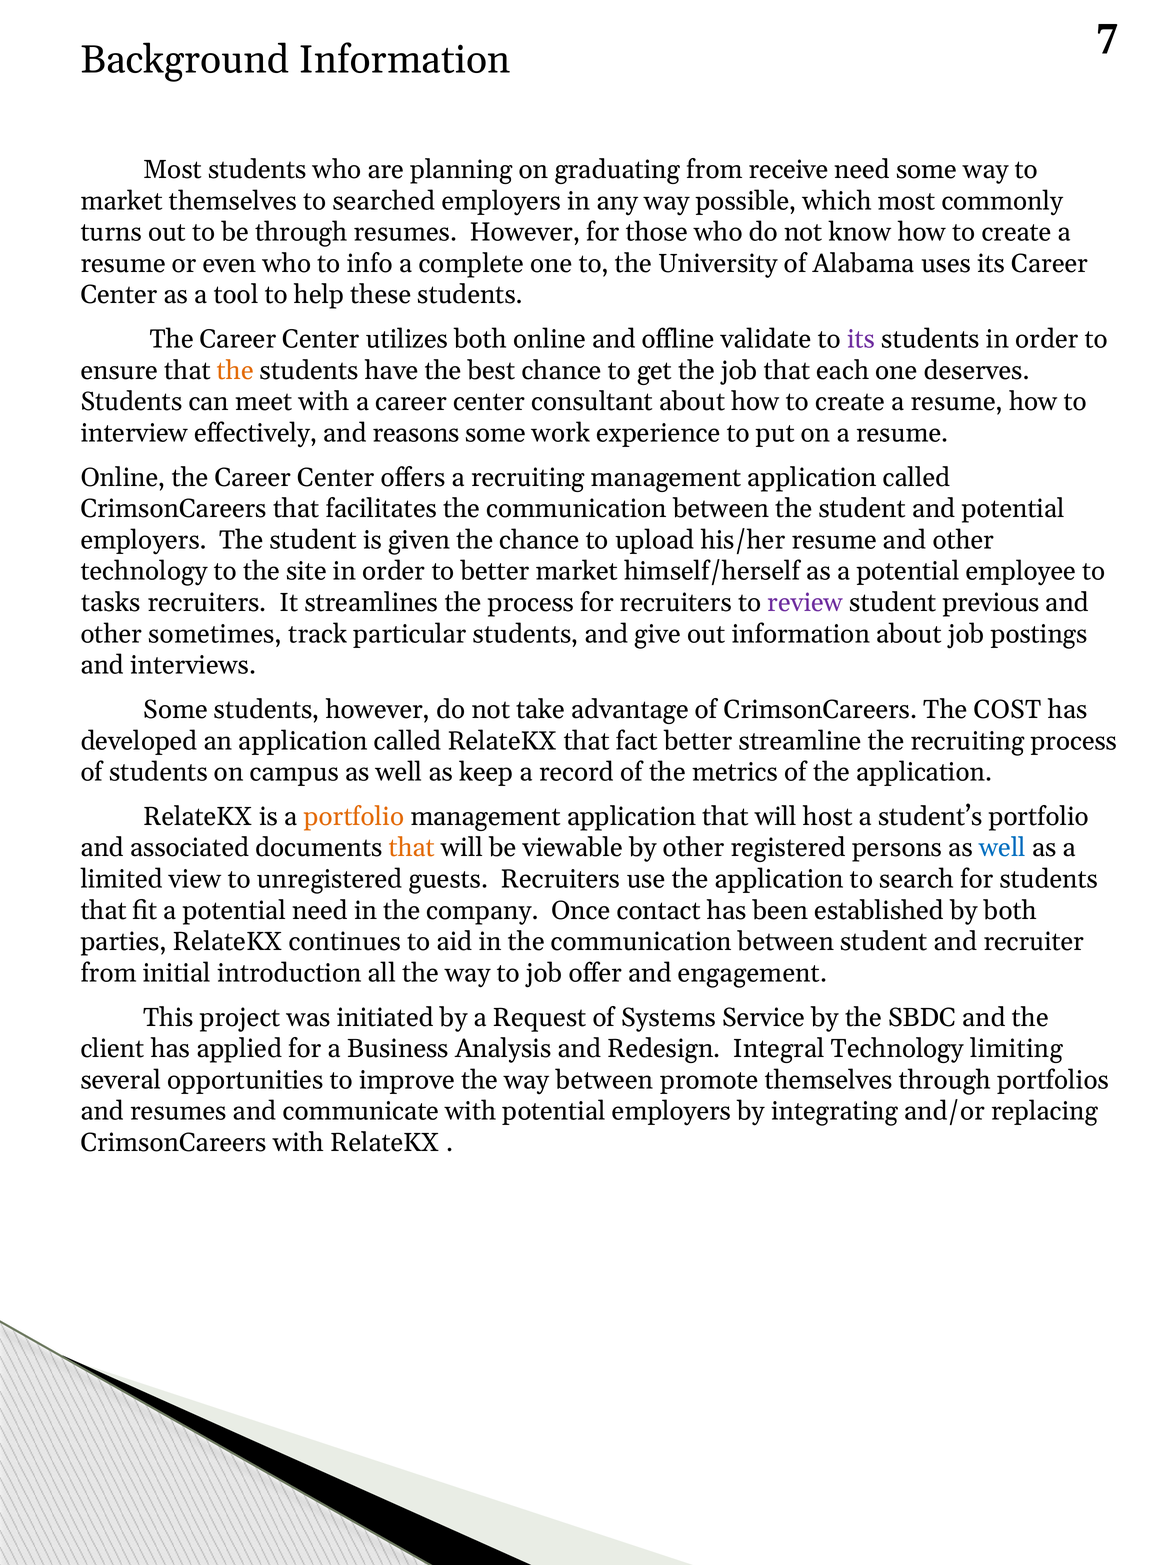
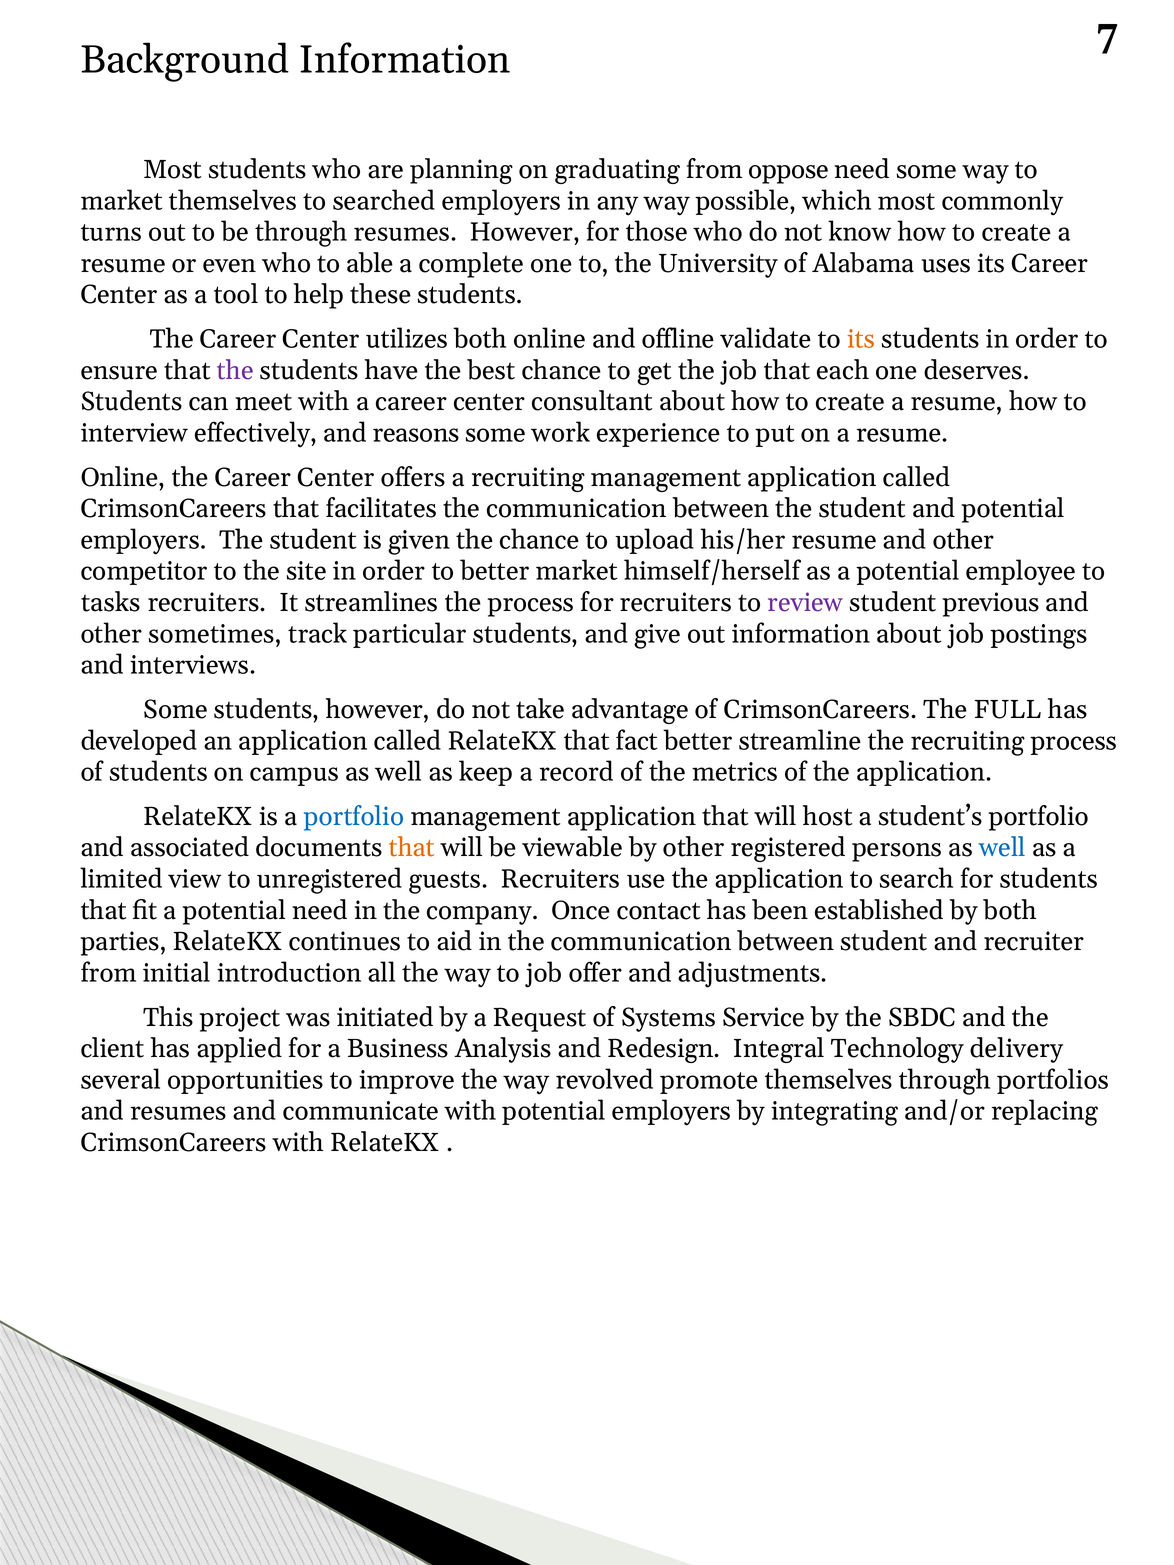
receive: receive -> oppose (789, 170)
info: info -> able (370, 264)
its colour: purple -> orange (861, 339)
the colour: orange -> purple (235, 371)
technology: technology -> competitor (144, 571)
COST: COST -> FULL (1008, 710)
portfolio colour: orange -> blue (354, 817)
engagement: engagement -> adjustments (753, 973)
limiting: limiting -> delivery (1016, 1049)
way between: between -> revolved (605, 1080)
